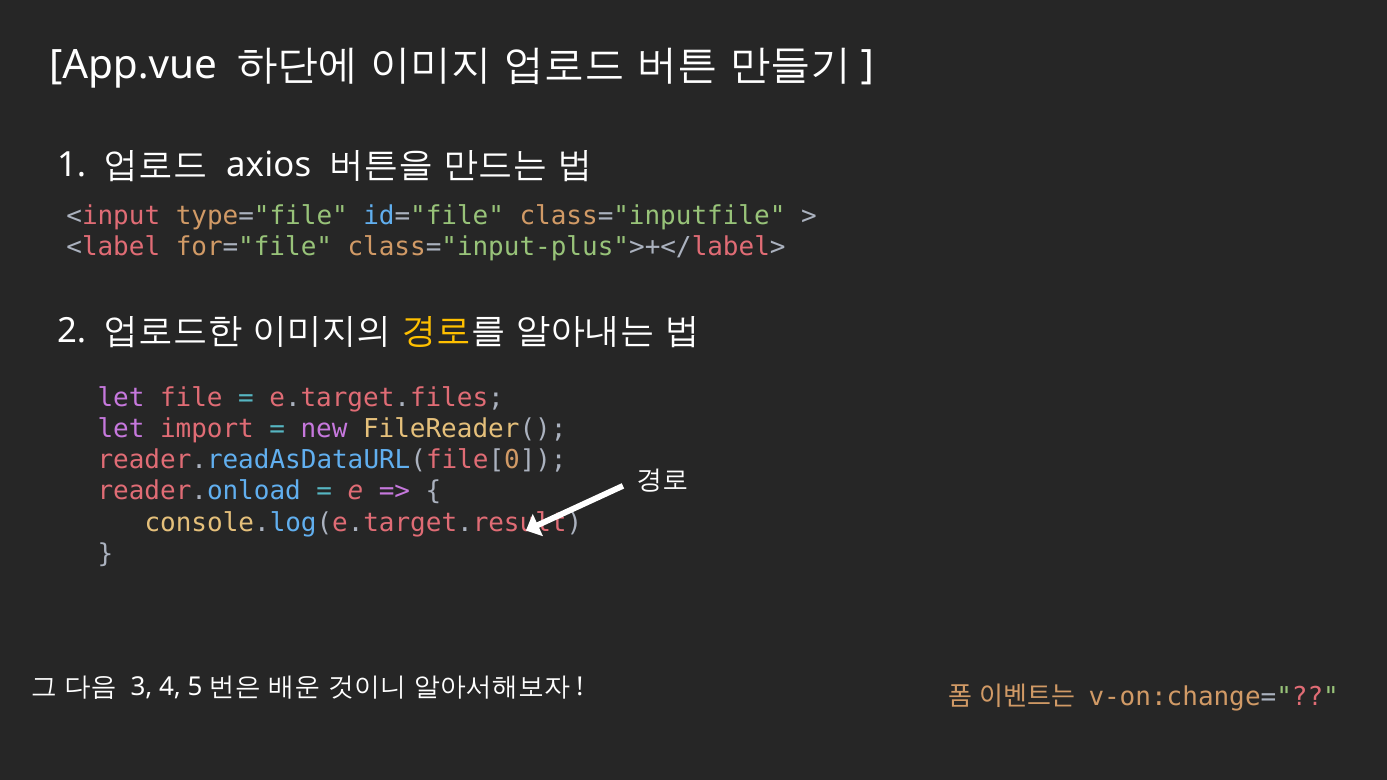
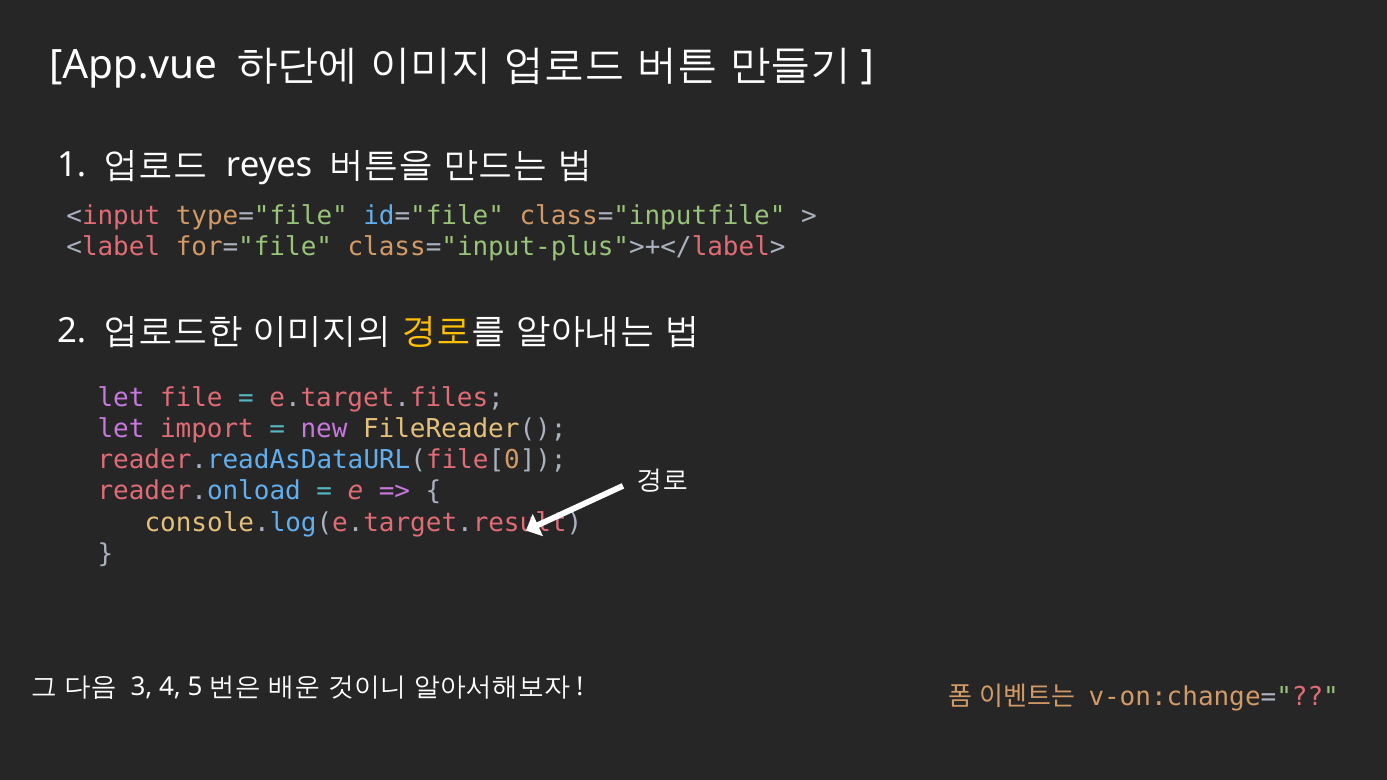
axios: axios -> reyes (269, 165)
